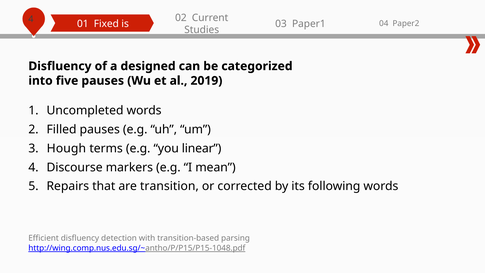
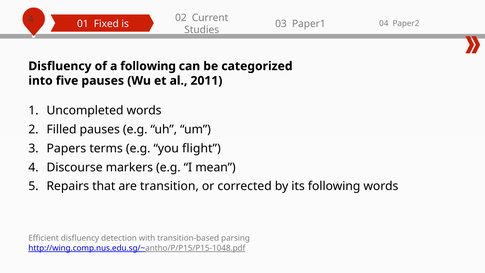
a designed: designed -> following (148, 66)
2019: 2019 -> 2011 (206, 81)
Hough: Hough -> Papers (66, 148)
linear: linear -> flight (201, 148)
